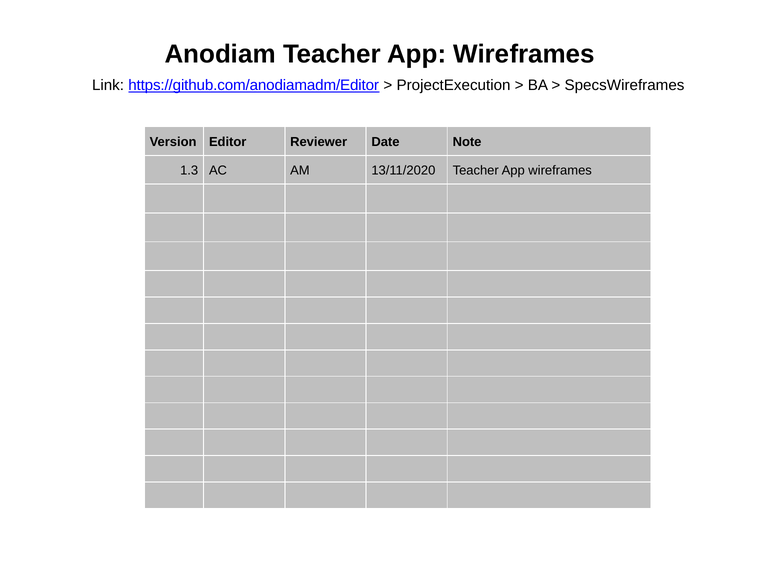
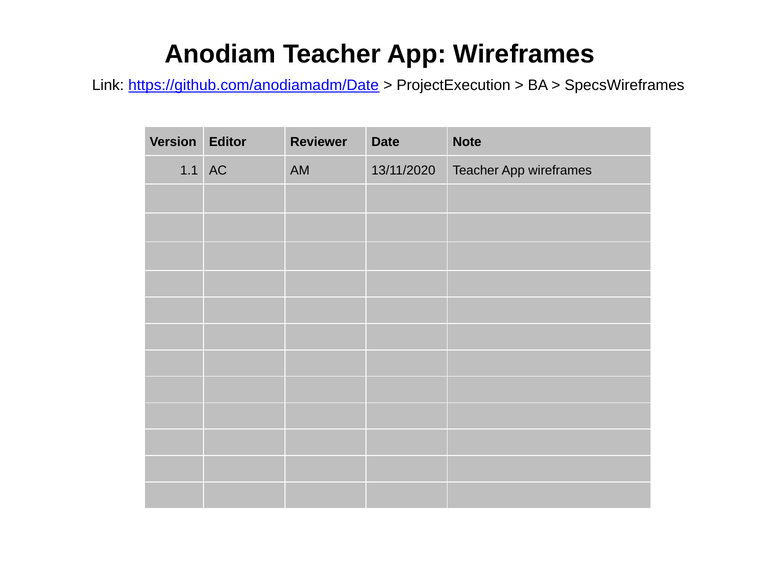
https://github.com/anodiamadm/Editor: https://github.com/anodiamadm/Editor -> https://github.com/anodiamadm/Date (254, 85)
1.3: 1.3 -> 1.1 (189, 171)
